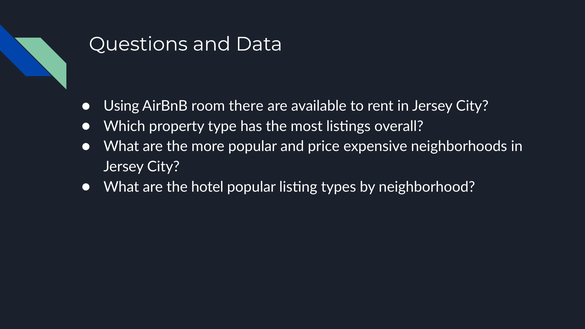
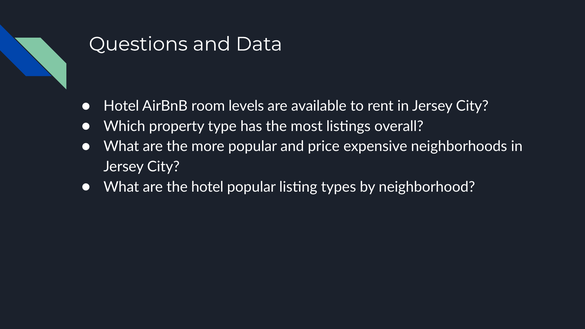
Using: Using -> Hotel (121, 106)
there: there -> levels (246, 106)
